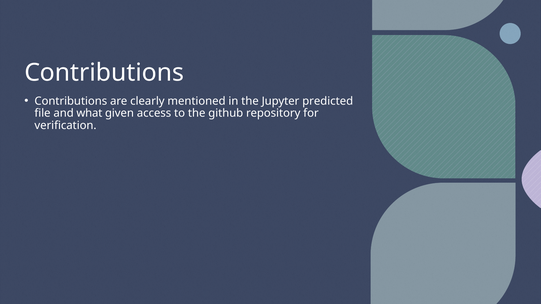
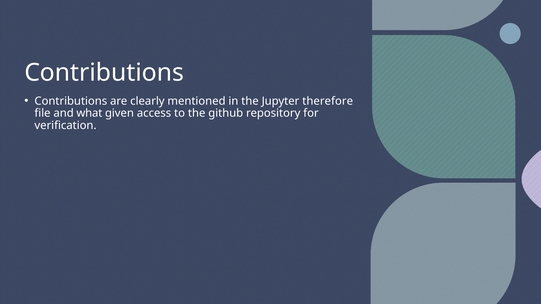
predicted: predicted -> therefore (328, 101)
